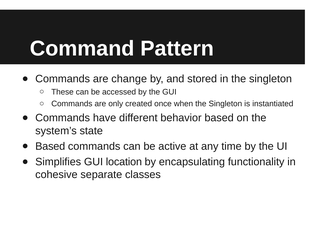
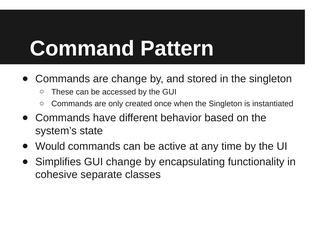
Based: Based -> Would (50, 146)
GUI location: location -> change (124, 162)
